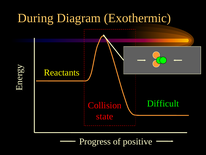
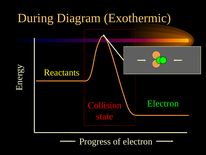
Difficult: Difficult -> Electron (163, 103)
of positive: positive -> electron (138, 141)
